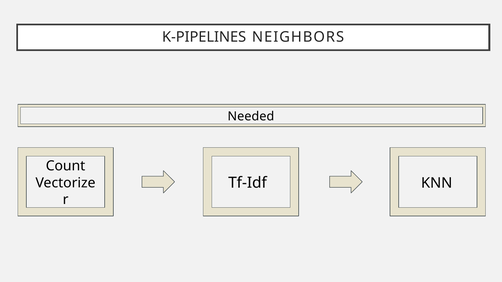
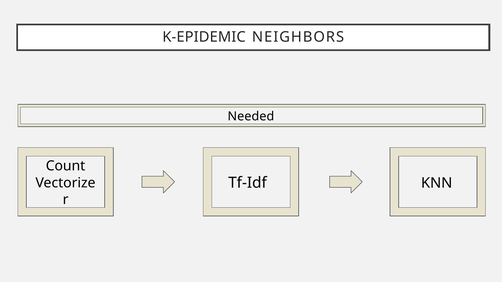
K-PIPELINES: K-PIPELINES -> K-EPIDEMIC (204, 37)
